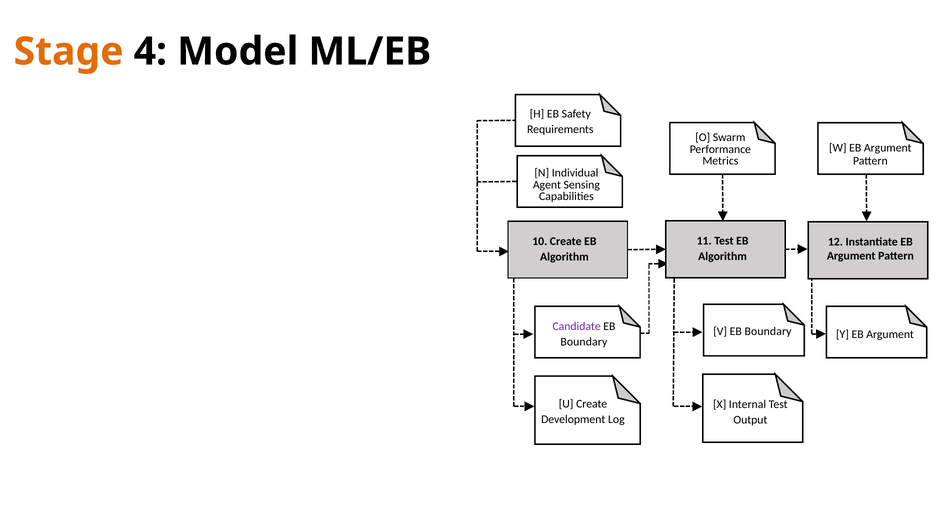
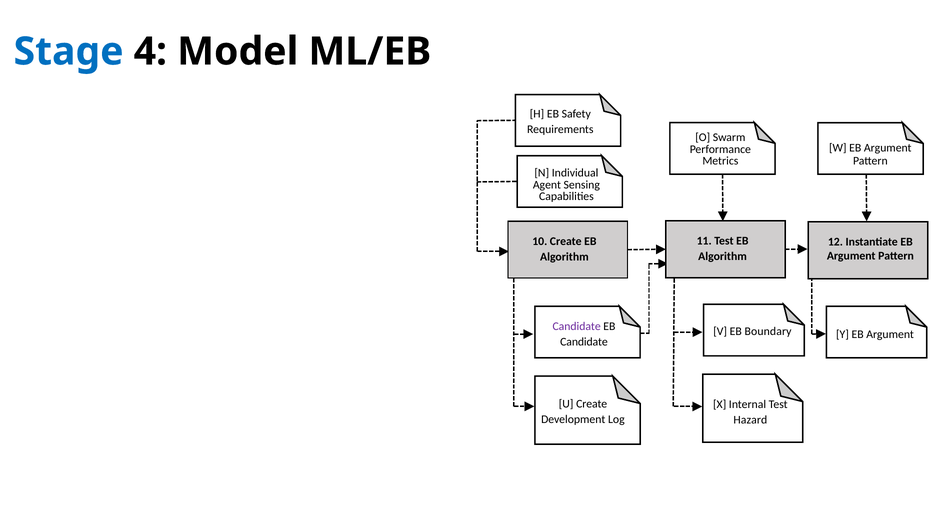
Stage colour: orange -> blue (69, 52)
Boundary: Boundary -> Candidate (584, 342)
Output: Output -> Hazard (750, 420)
